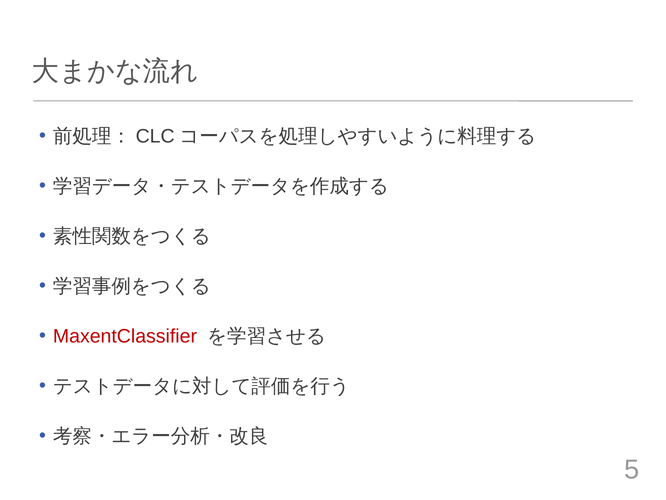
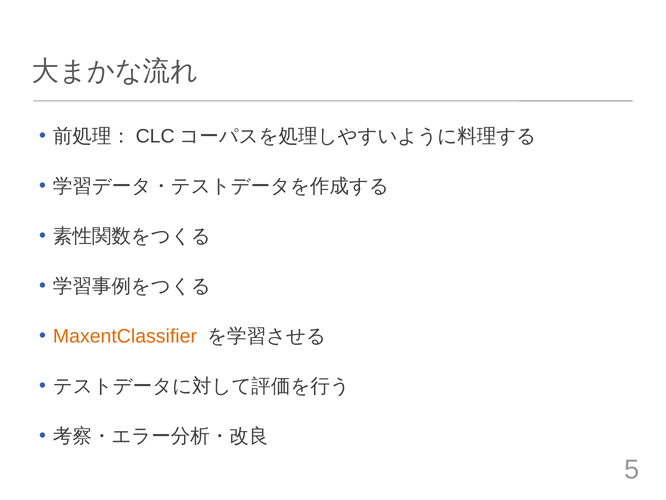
MaxentClassifier colour: red -> orange (125, 336)
